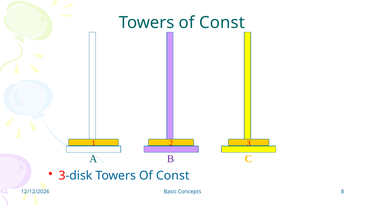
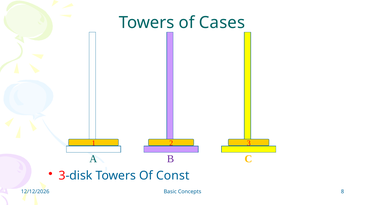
Const: Const -> Cases (222, 23)
